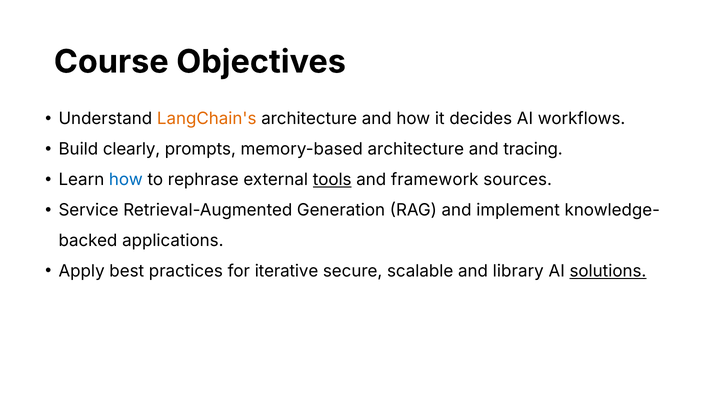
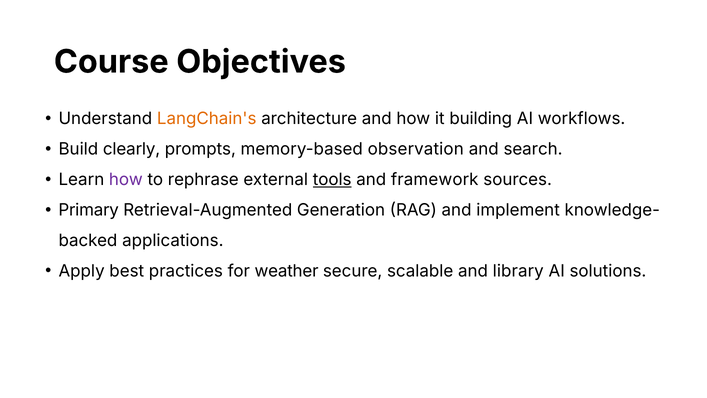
decides: decides -> building (481, 119)
memory-based architecture: architecture -> observation (416, 149)
tracing: tracing -> search (533, 149)
how colour: blue -> purple (126, 180)
Service: Service -> Primary (89, 210)
iterative: iterative -> weather (287, 271)
solutions underline: present -> none (608, 271)
